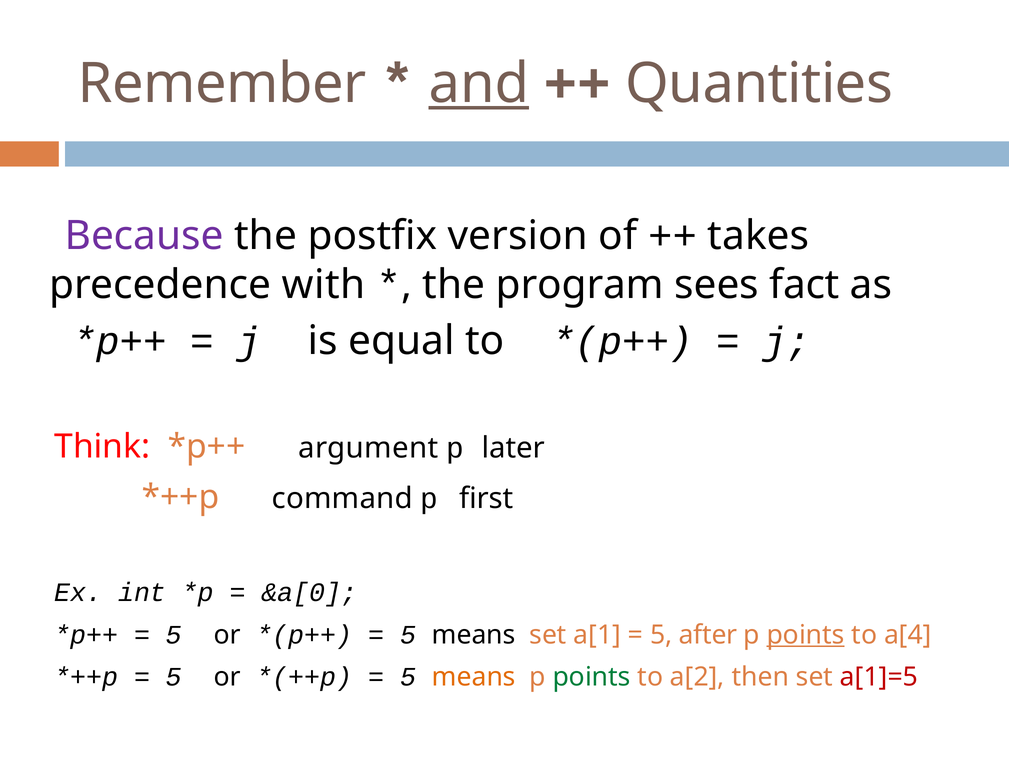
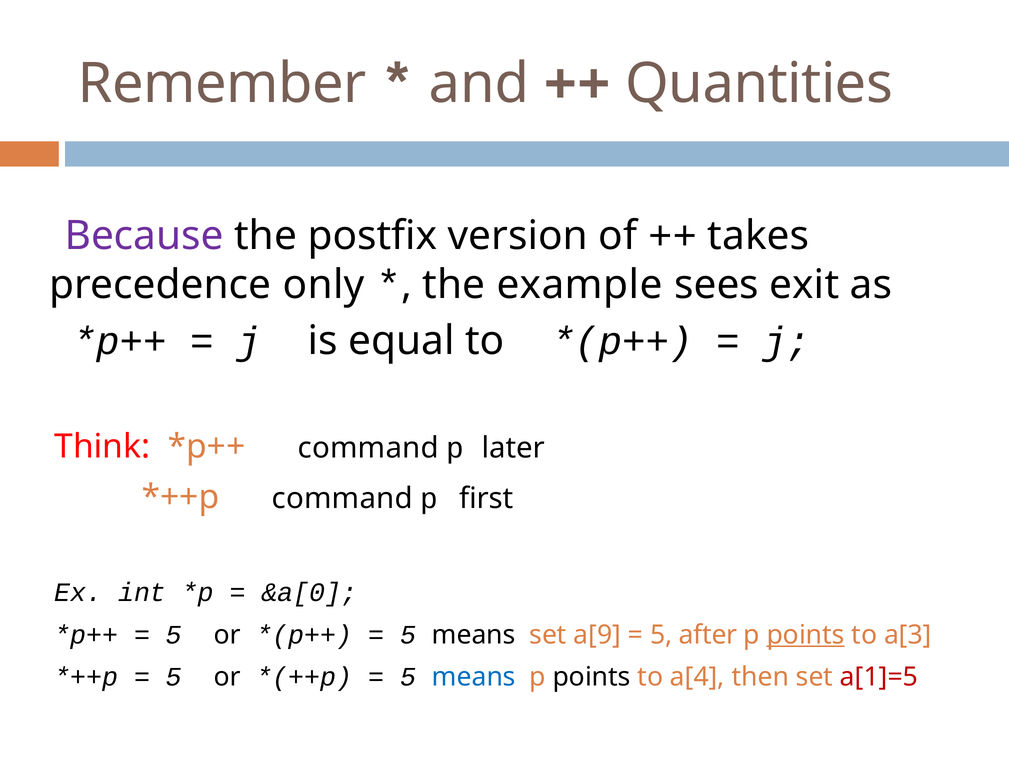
and underline: present -> none (479, 84)
with: with -> only (324, 285)
program: program -> example (580, 285)
fact: fact -> exit (804, 285)
argument: argument -> command (368, 448)
a[1: a[1 -> a[9 (597, 635)
a[4: a[4 -> a[3 (908, 635)
means colour: orange -> blue (474, 677)
points colour: green -> black (592, 677)
a[2: a[2 -> a[4 (697, 677)
